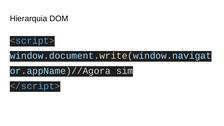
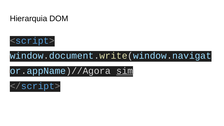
sim underline: none -> present (125, 71)
